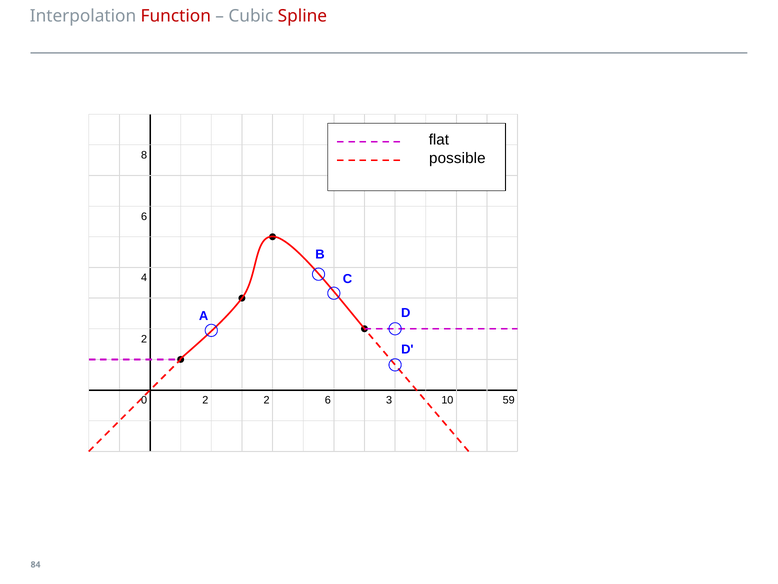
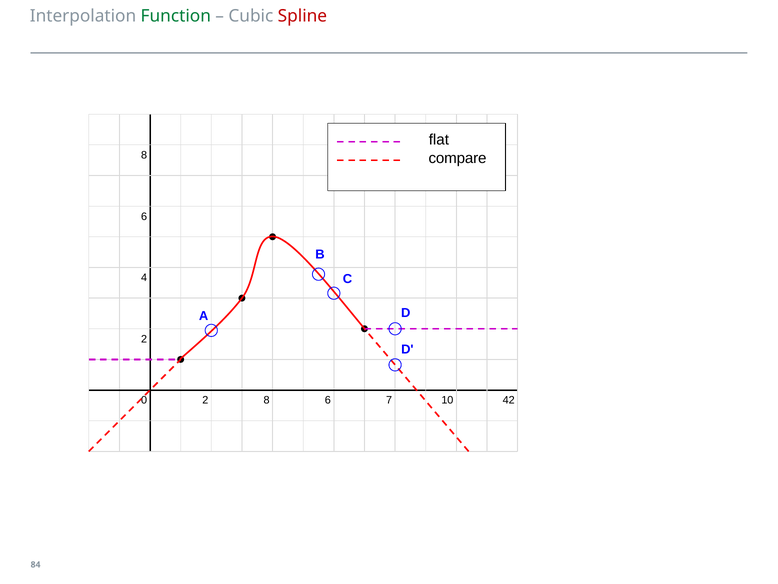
Function colour: red -> green (176, 16)
possible: possible -> compare (458, 158)
2 2: 2 -> 8 (267, 400)
3: 3 -> 7 (389, 400)
59: 59 -> 42 (509, 400)
